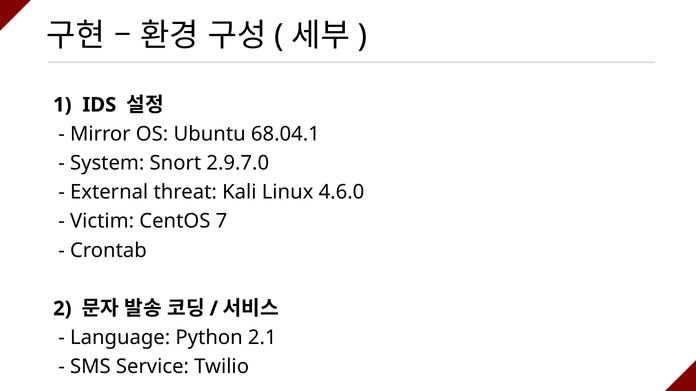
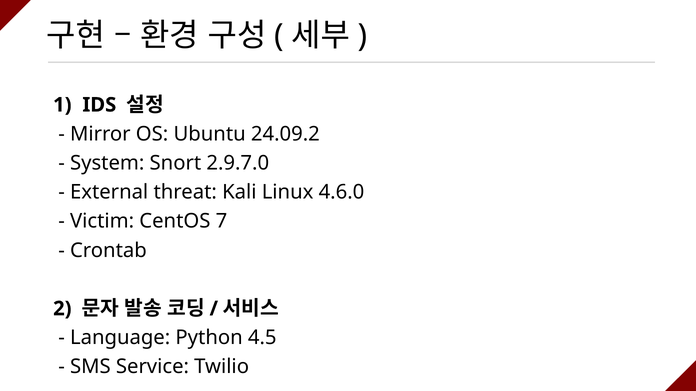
68.04.1: 68.04.1 -> 24.09.2 (285, 134)
2.1: 2.1 -> 4.5 (262, 338)
